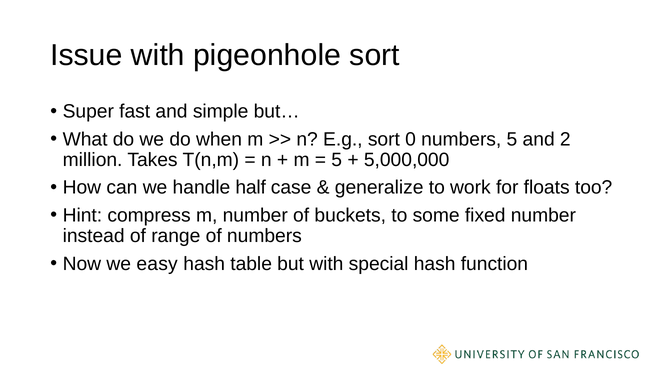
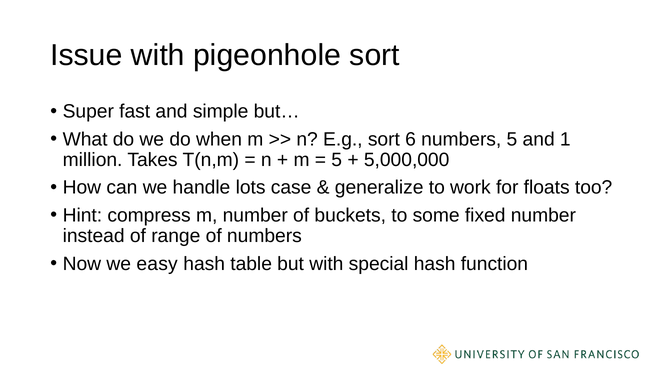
0: 0 -> 6 (411, 139)
2: 2 -> 1 (565, 139)
half: half -> lots (251, 188)
